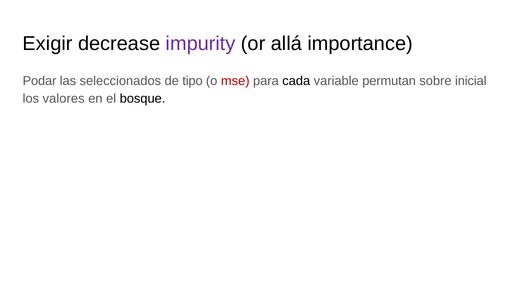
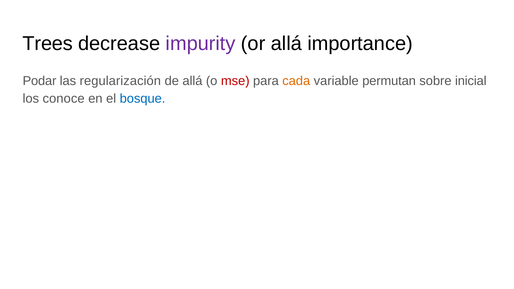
Exigir: Exigir -> Trees (48, 44)
seleccionados: seleccionados -> regularización (120, 81)
de tipo: tipo -> allá (192, 81)
cada colour: black -> orange (296, 81)
valores: valores -> conoce (64, 99)
bosque colour: black -> blue (143, 99)
